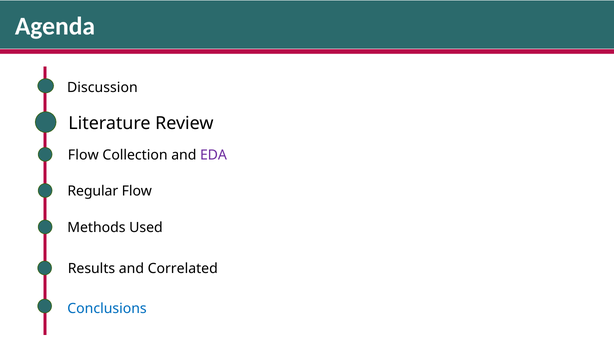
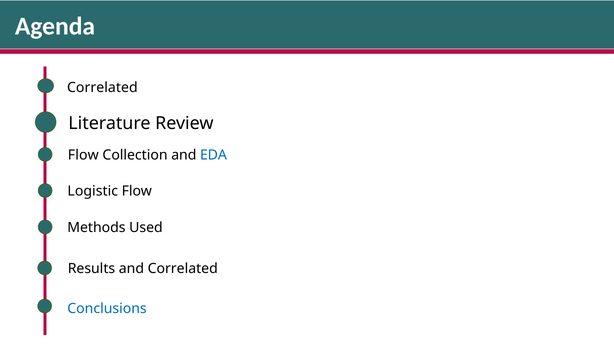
Discussion: Discussion -> Correlated (102, 88)
EDA colour: purple -> blue (213, 155)
Regular: Regular -> Logistic (93, 192)
